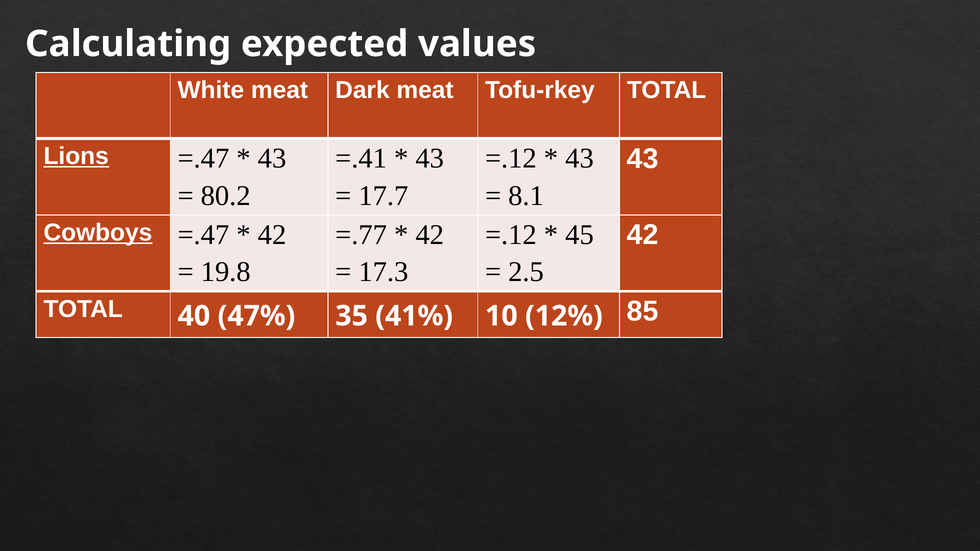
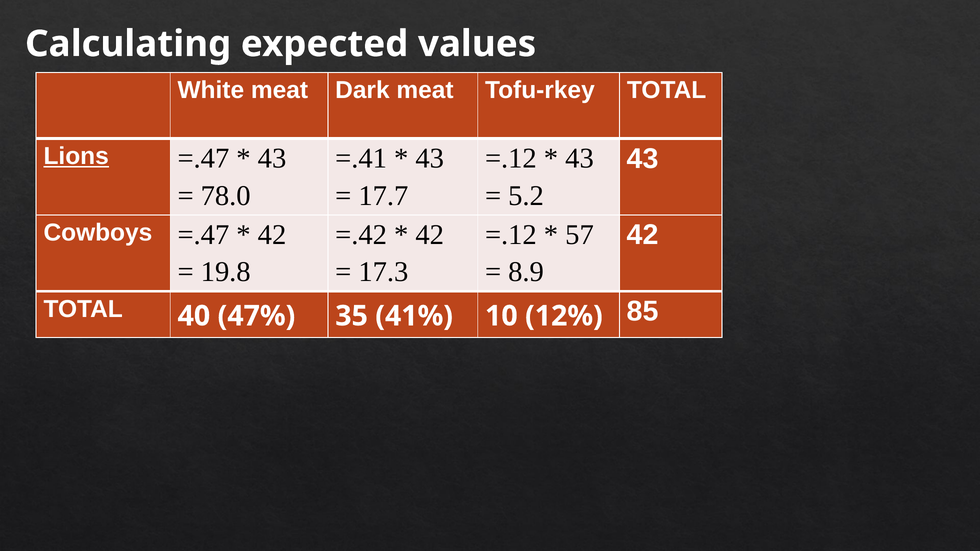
80.2: 80.2 -> 78.0 (226, 196)
8.1: 8.1 -> 5.2 (526, 196)
Cowboys underline: present -> none (98, 233)
=.77: =.77 -> =.42 (361, 235)
45: 45 -> 57 (580, 235)
2.5: 2.5 -> 8.9 (526, 272)
